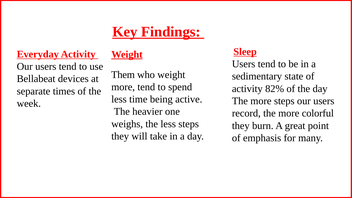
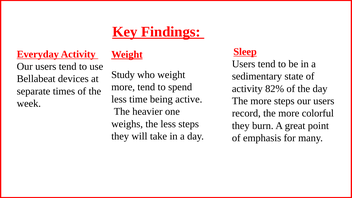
Them: Them -> Study (123, 75)
